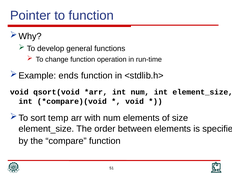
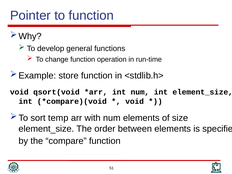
ends: ends -> store (69, 76)
